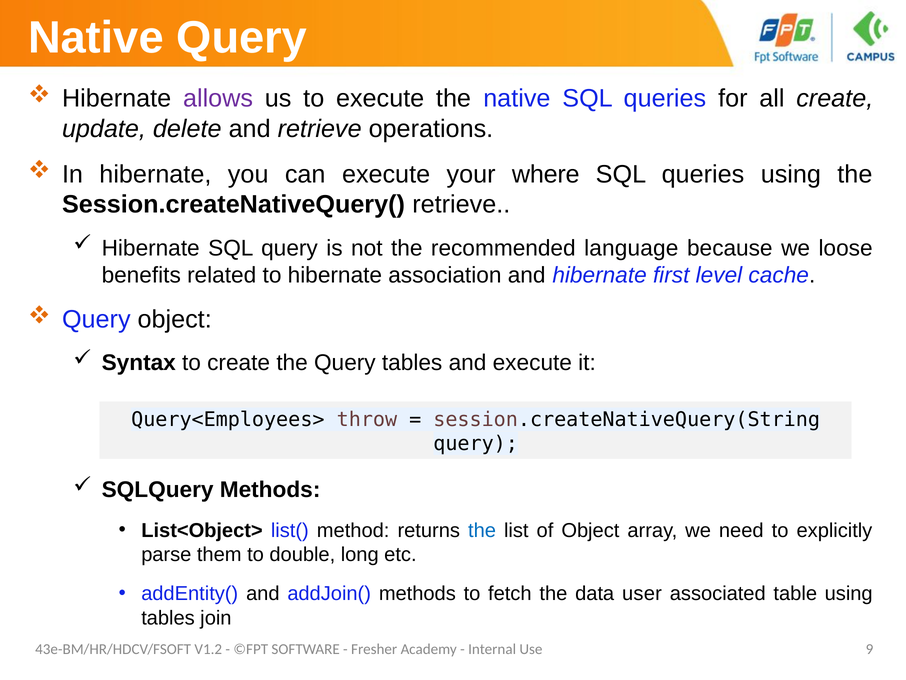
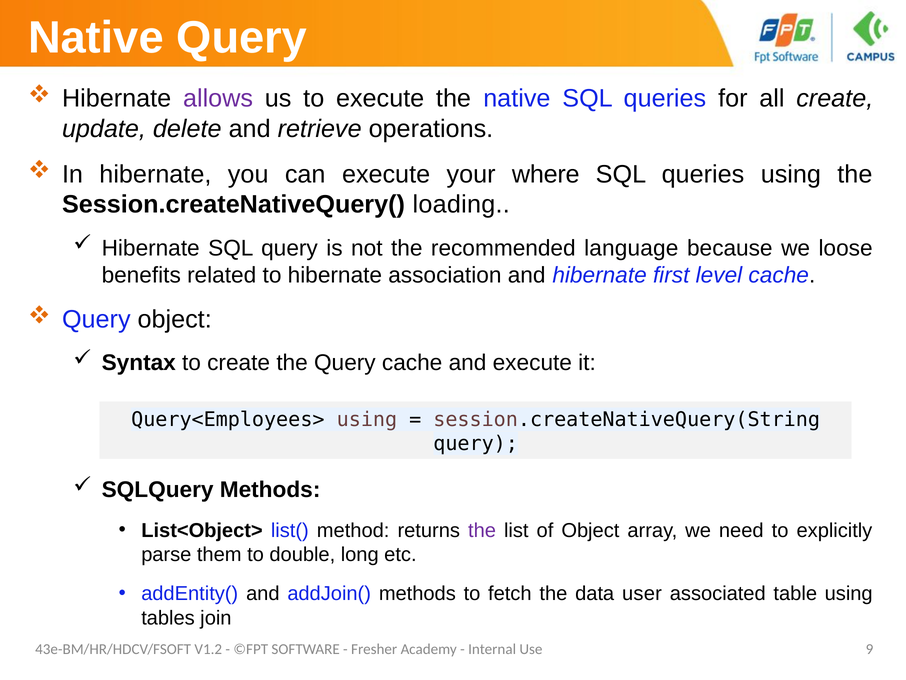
Session.createNativeQuery( retrieve: retrieve -> loading (461, 204)
Query tables: tables -> cache (412, 363)
Query<Employees> throw: throw -> using (367, 419)
the colour: blue -> purple (482, 530)
